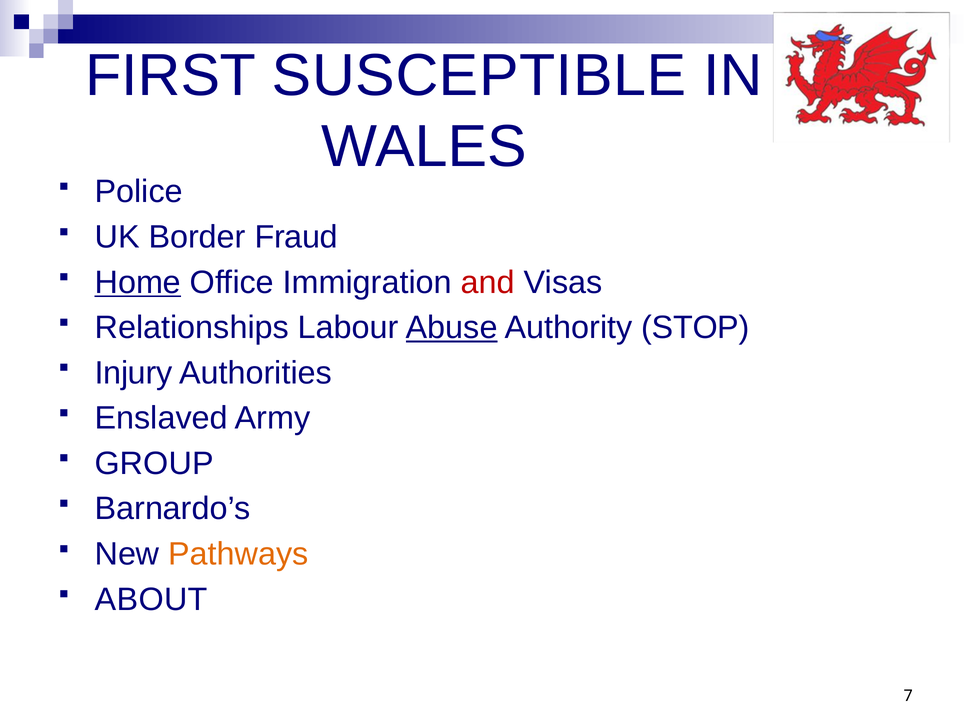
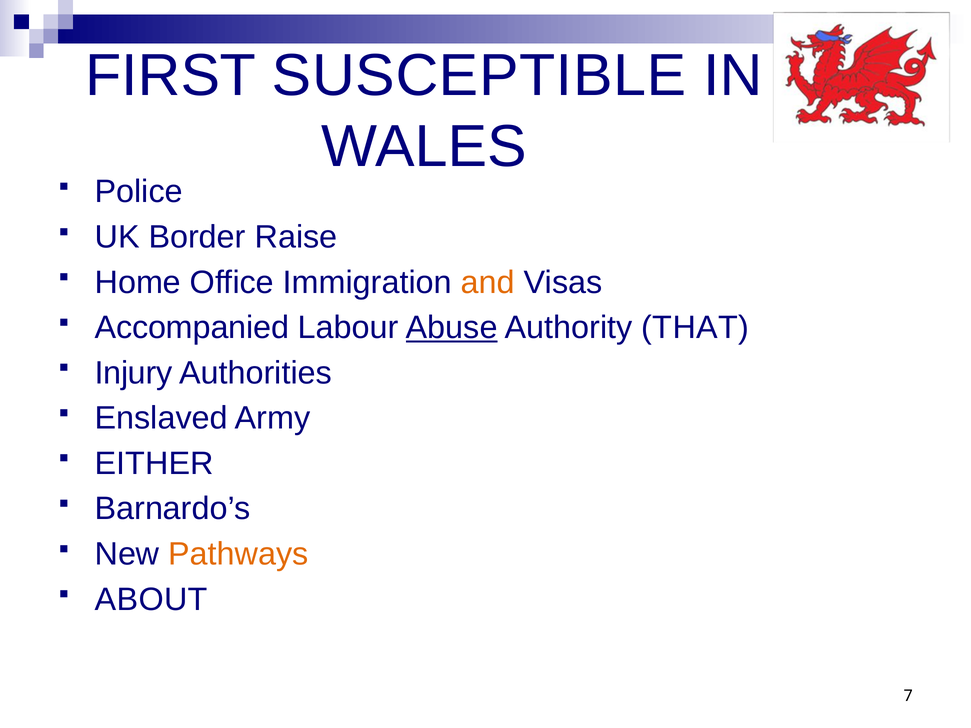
Fraud: Fraud -> Raise (296, 237)
Home underline: present -> none (138, 282)
and colour: red -> orange (488, 282)
Relationships: Relationships -> Accompanied (192, 328)
STOP: STOP -> THAT (695, 328)
GROUP: GROUP -> EITHER (154, 464)
